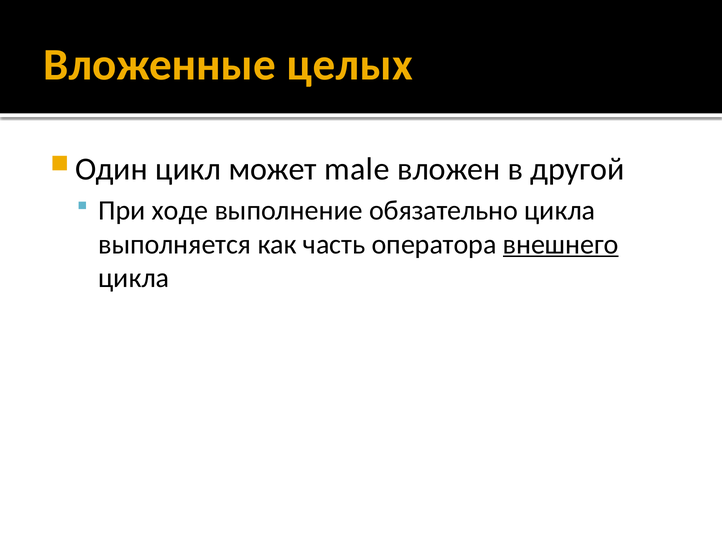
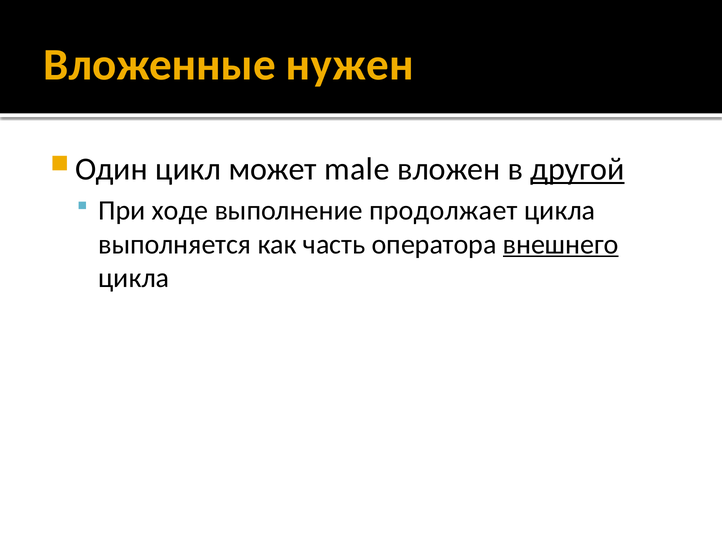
целых: целых -> нужен (350, 65)
другой underline: none -> present (577, 169)
обязательно: обязательно -> продолжает (443, 210)
